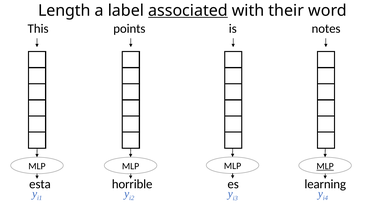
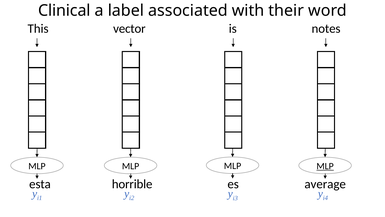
Length: Length -> Clinical (64, 10)
associated underline: present -> none (188, 10)
points: points -> vector (129, 29)
learning: learning -> average (325, 184)
